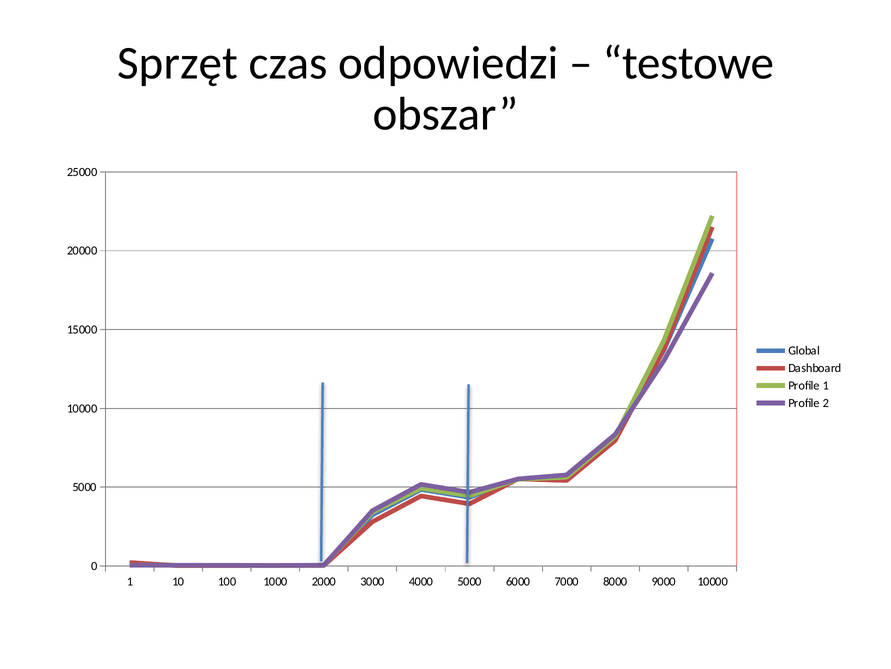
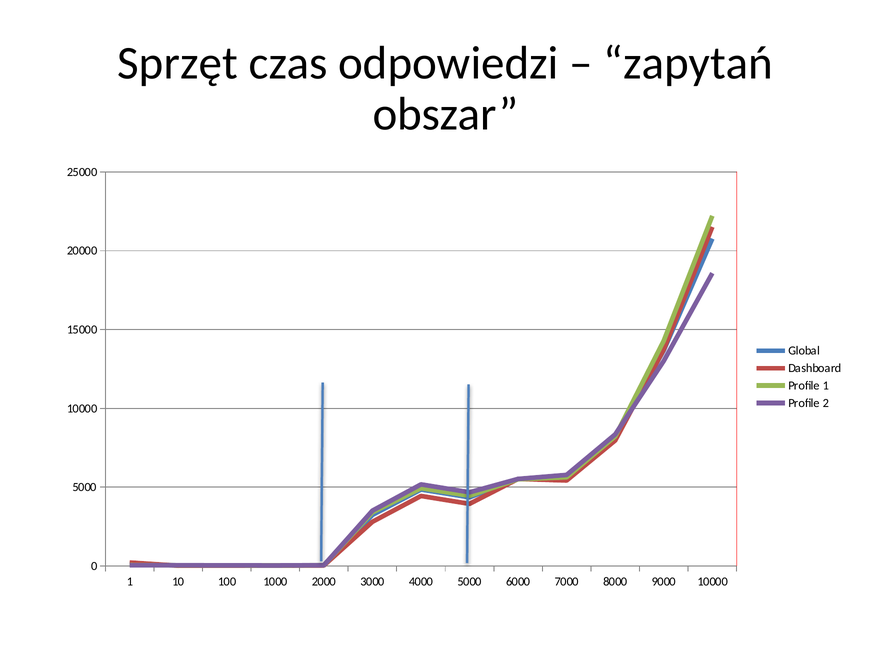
testowe: testowe -> zapytań (688, 63)
